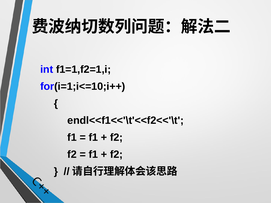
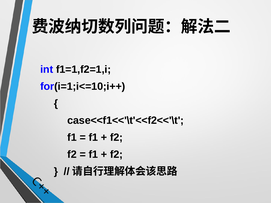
endl<<f1<<'\t'<<f2<<'\t: endl<<f1<<'\t'<<f2<<'\t -> case<<f1<<'\t'<<f2<<'\t (126, 121)
